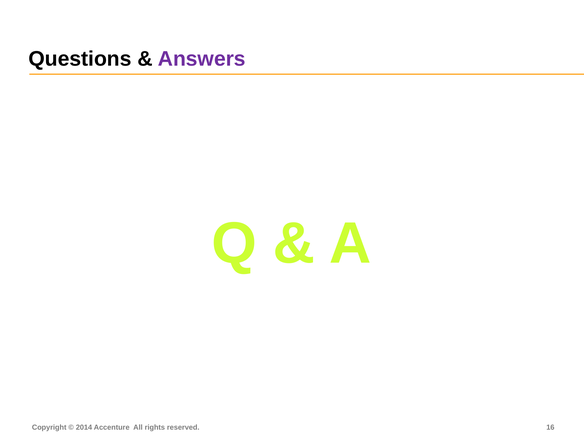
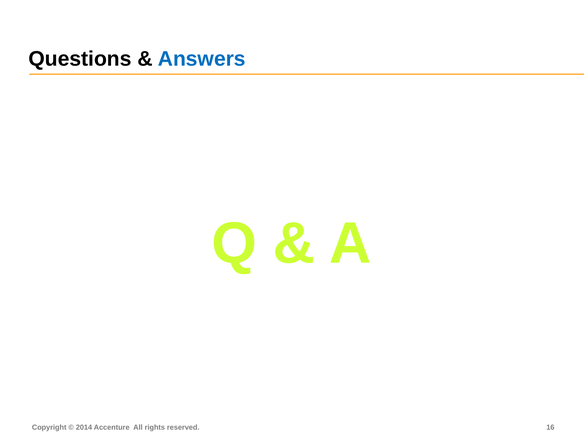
Answers colour: purple -> blue (202, 59)
